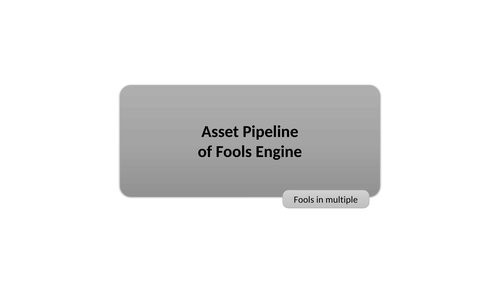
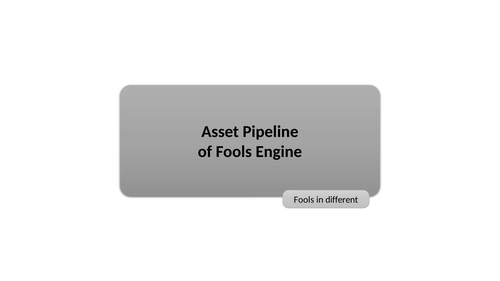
multiple: multiple -> different (342, 200)
